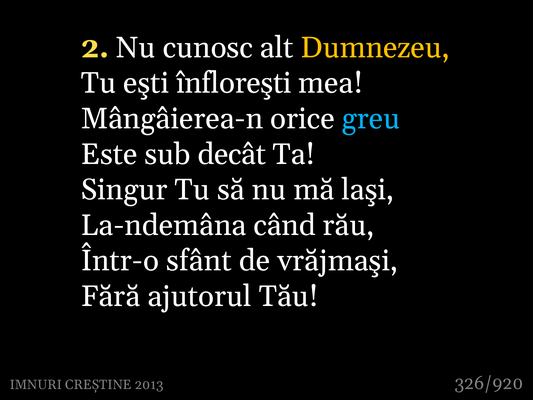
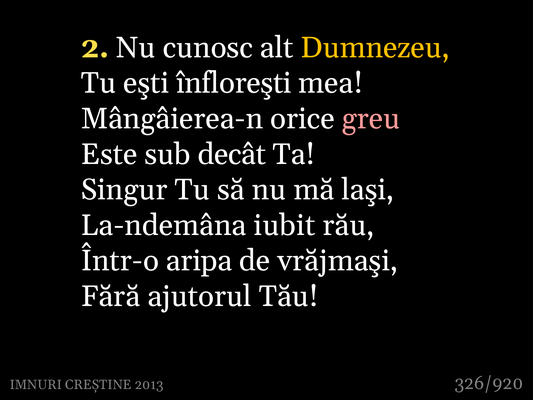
greu colour: light blue -> pink (371, 119)
când: când -> iubit (284, 225)
sfânt: sfânt -> aripa (199, 261)
